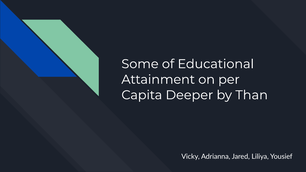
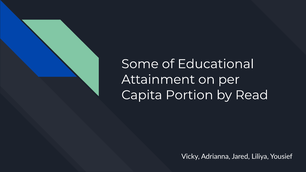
Deeper: Deeper -> Portion (189, 95)
Than: Than -> Read (252, 95)
